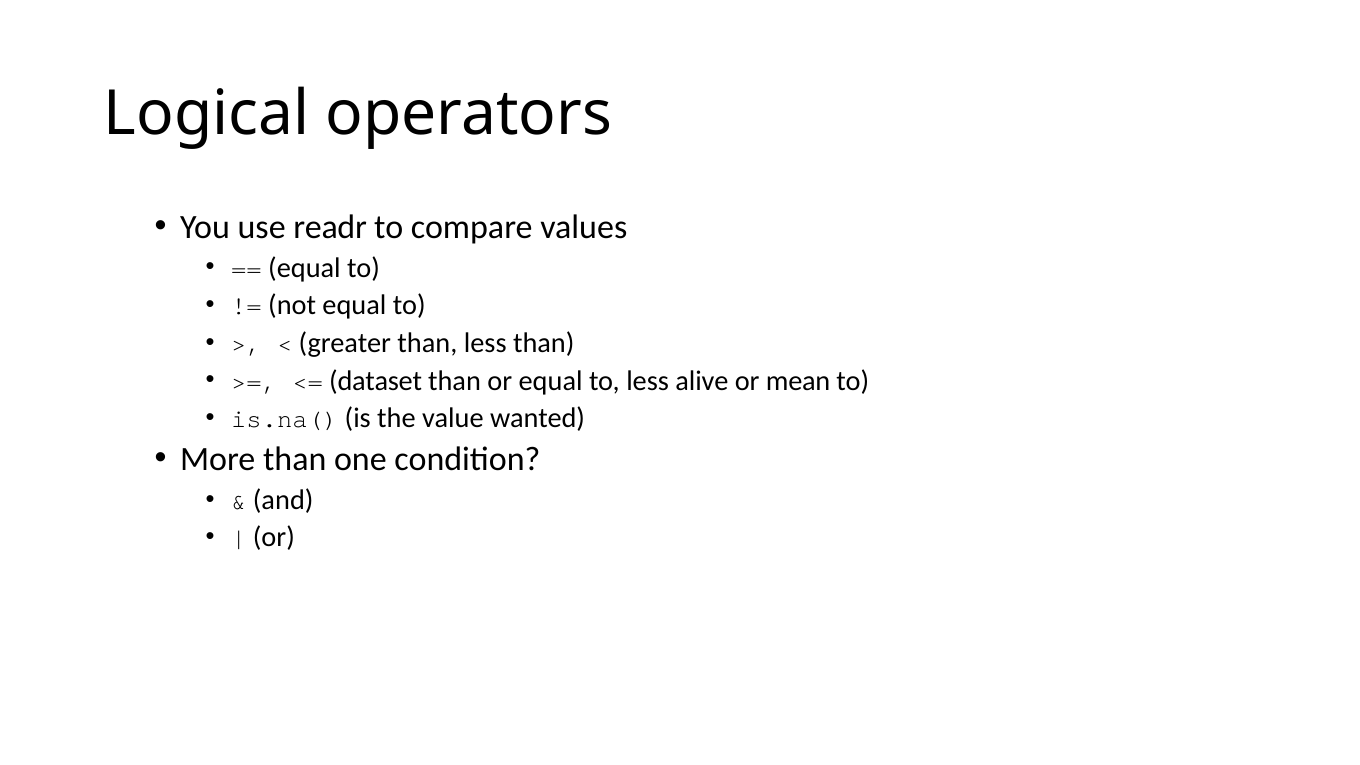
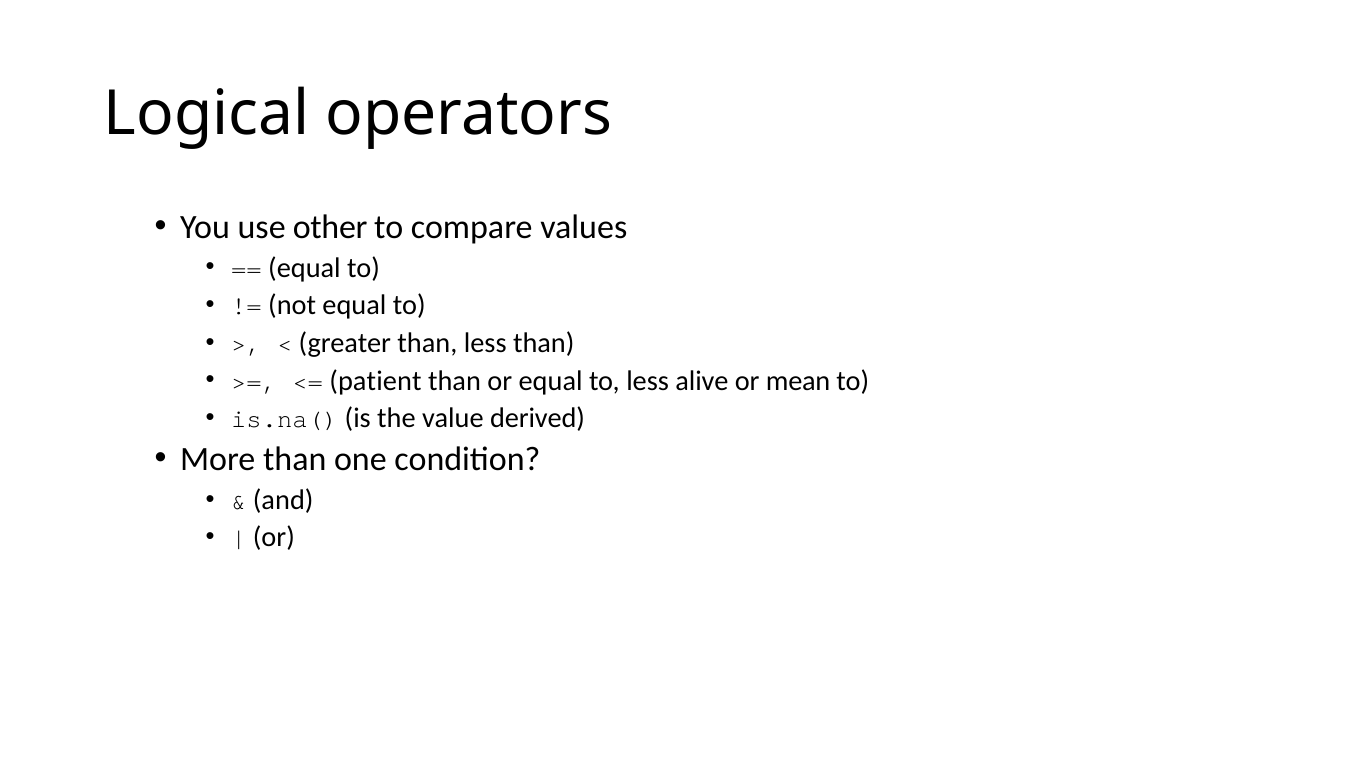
readr: readr -> other (330, 227)
dataset: dataset -> patient (375, 381)
wanted: wanted -> derived (537, 418)
